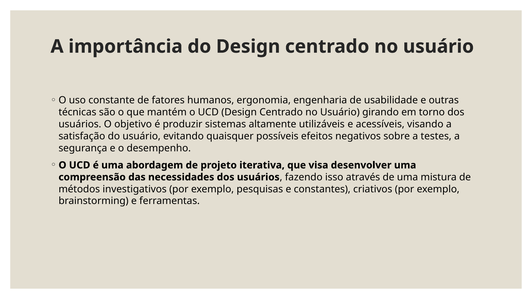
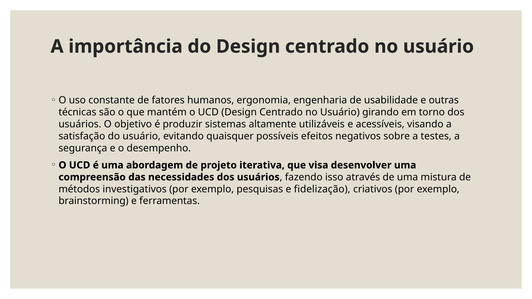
constantes: constantes -> fidelização (322, 189)
